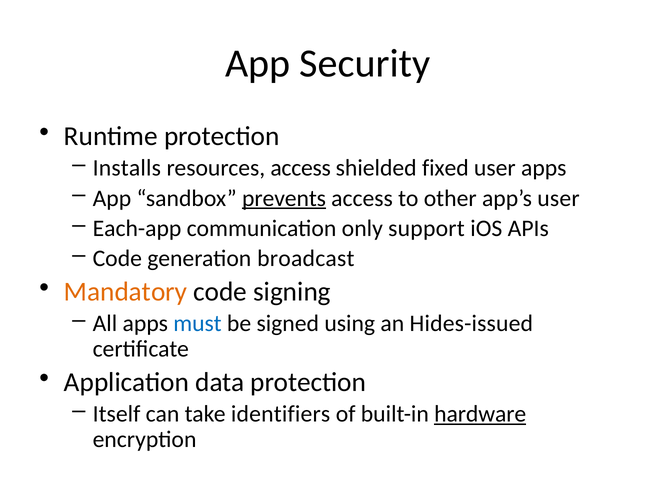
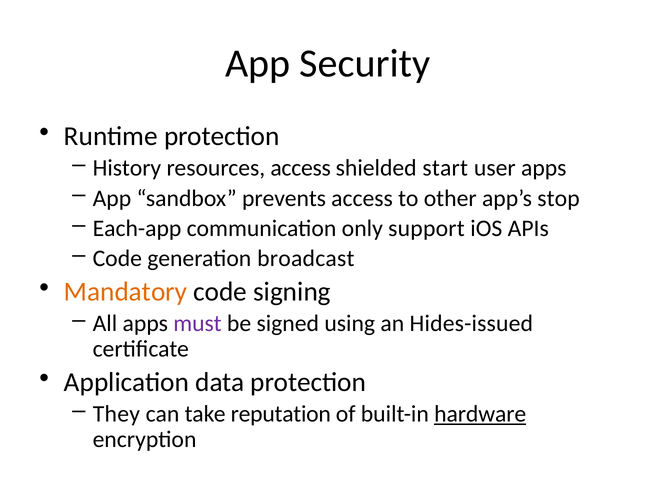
Installs: Installs -> History (127, 168)
fixed: fixed -> start (445, 168)
prevents underline: present -> none (284, 198)
app’s user: user -> stop (559, 198)
must colour: blue -> purple (197, 323)
Itself: Itself -> They (116, 414)
identifiers: identifiers -> reputation (281, 414)
